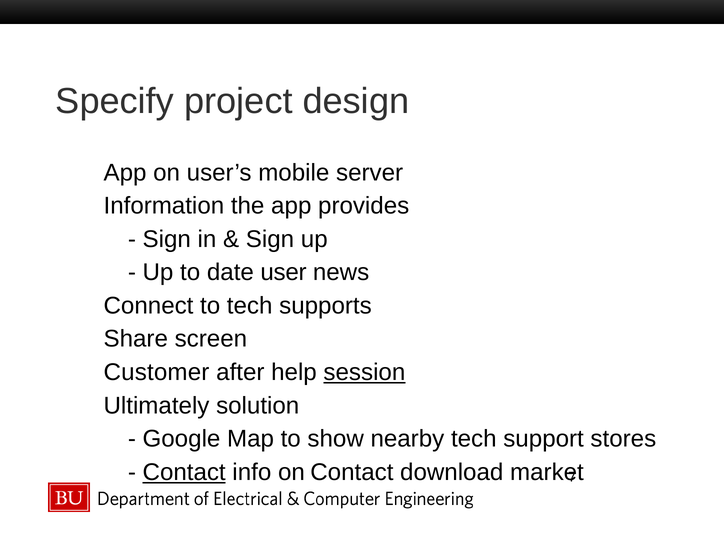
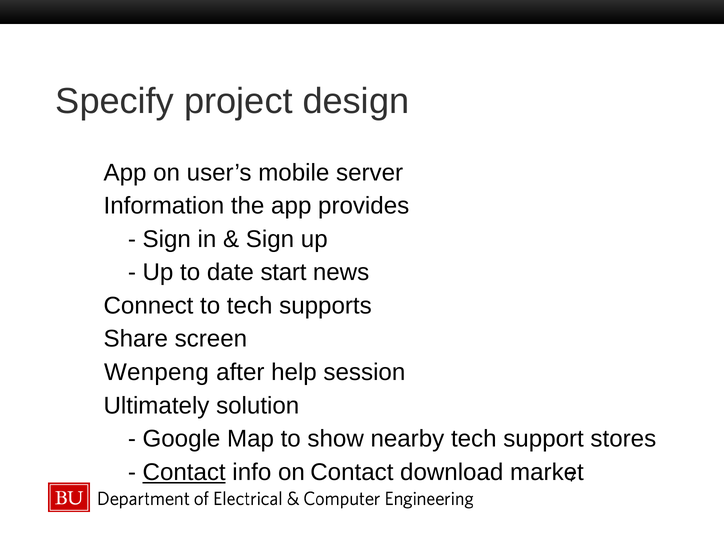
user: user -> start (283, 272)
Customer: Customer -> Wenpeng (156, 372)
session underline: present -> none (364, 372)
